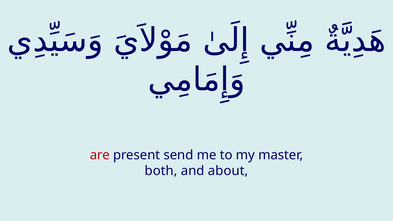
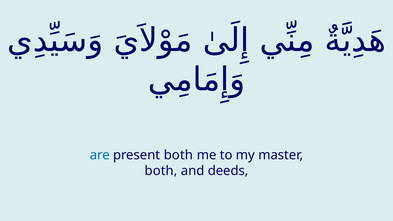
are colour: red -> blue (100, 155)
present send: send -> both (178, 155)
about: about -> deeds (228, 171)
